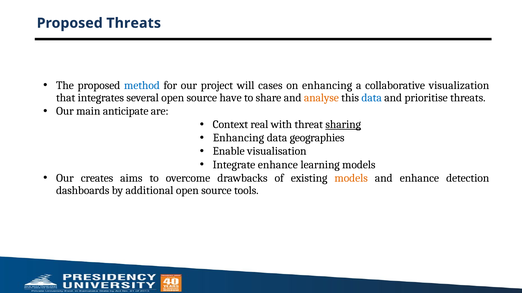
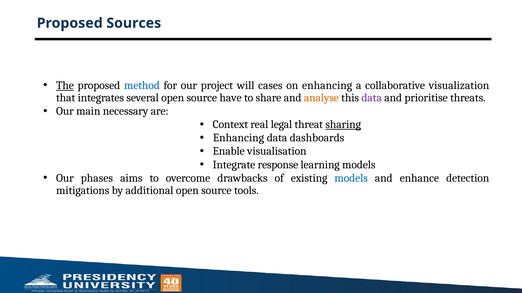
Proposed Threats: Threats -> Sources (134, 23)
The underline: none -> present (65, 86)
data colour: blue -> purple (372, 98)
anticipate: anticipate -> necessary (126, 111)
with: with -> legal (281, 125)
geographies: geographies -> dashboards (317, 138)
Integrate enhance: enhance -> response (278, 165)
creates: creates -> phases (97, 178)
models colour: orange -> blue (351, 178)
dashboards: dashboards -> mitigations (83, 191)
